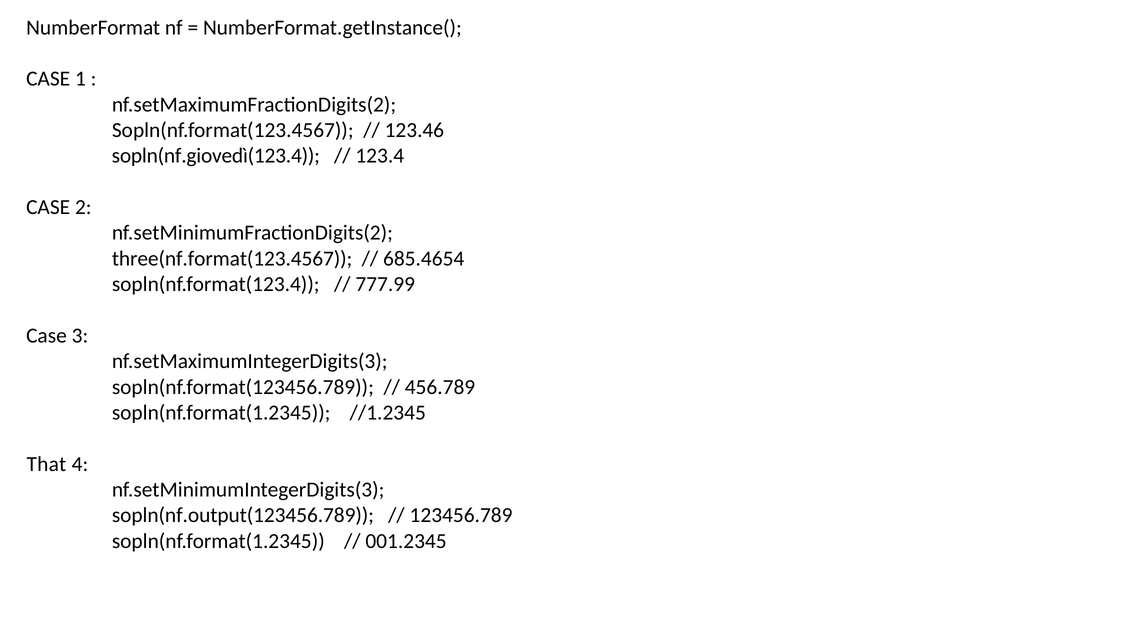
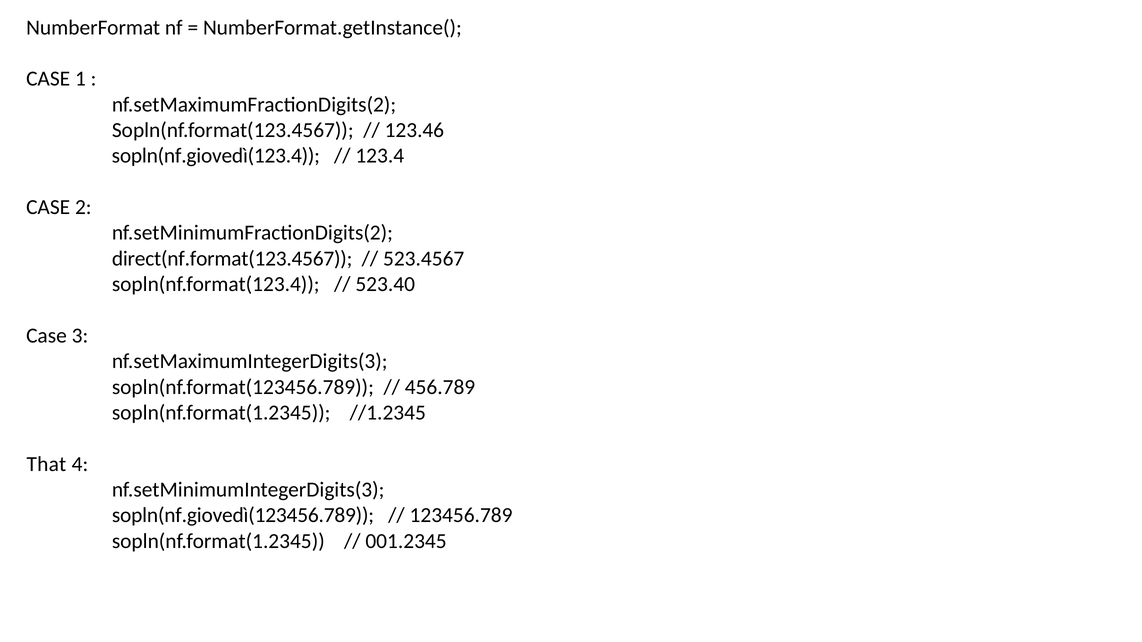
three(nf.format(123.4567: three(nf.format(123.4567 -> direct(nf.format(123.4567 (232, 259)
685.4654: 685.4654 -> 523.4567 (424, 259)
777.99: 777.99 -> 523.40 (385, 284)
sopln(nf.output(123456.789: sopln(nf.output(123456.789 -> sopln(nf.giovedì(123456.789 (243, 516)
